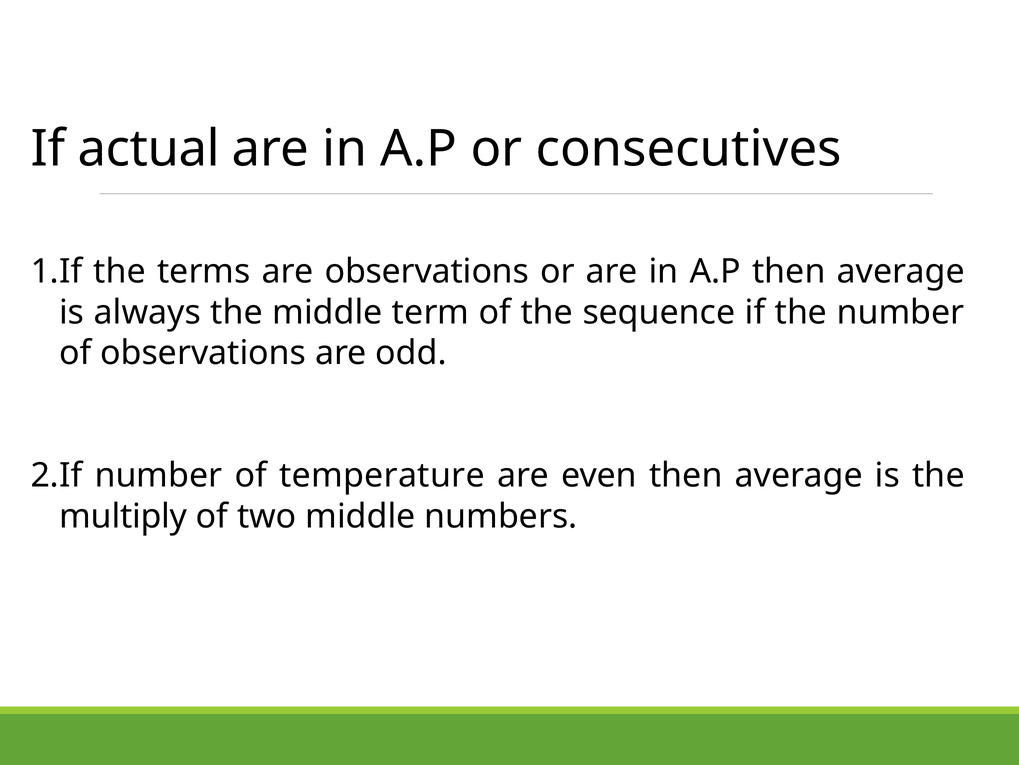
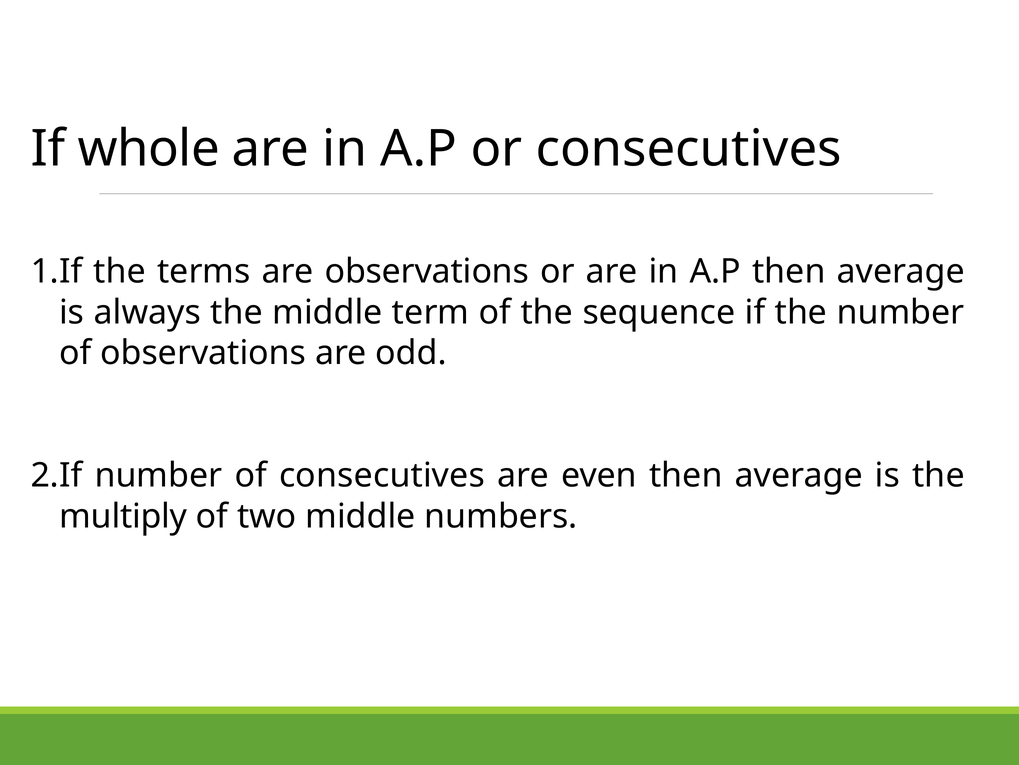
actual: actual -> whole (149, 149)
of temperature: temperature -> consecutives (382, 475)
